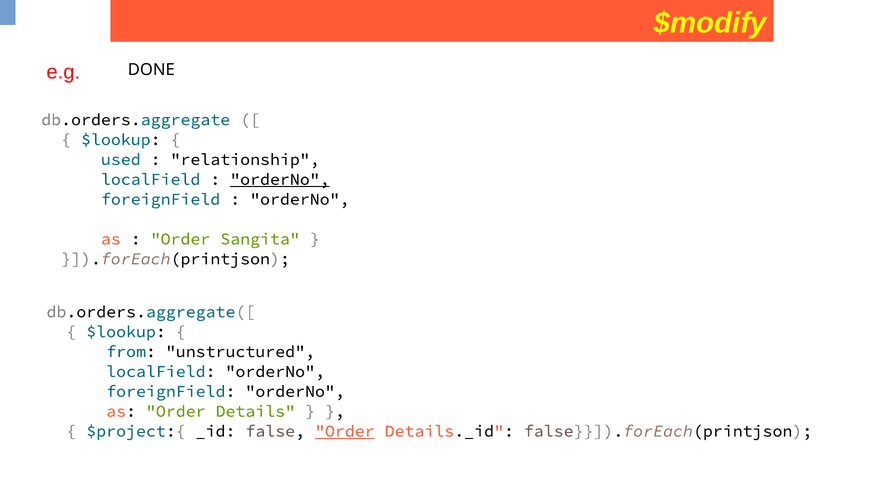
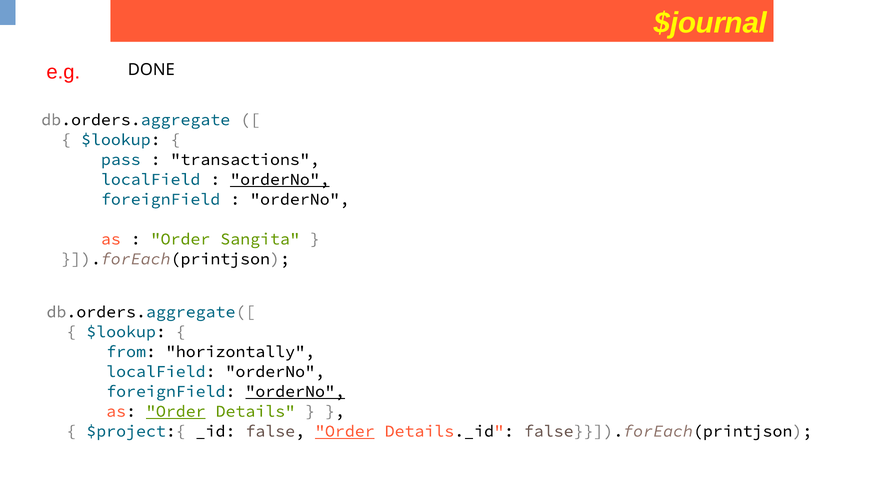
$modify: $modify -> $journal (710, 23)
used: used -> pass (121, 160)
relationship: relationship -> transactions (245, 160)
unstructured: unstructured -> horizontally (240, 352)
orderNo underline: none -> present (295, 392)
Order underline: none -> present (176, 411)
